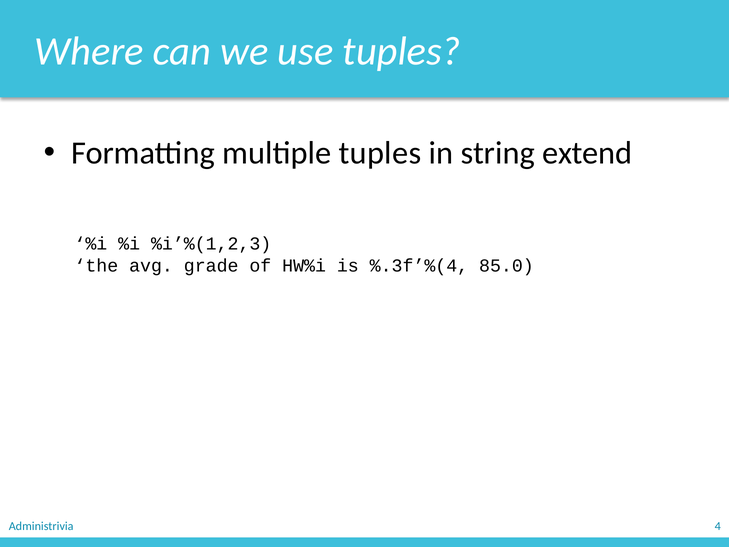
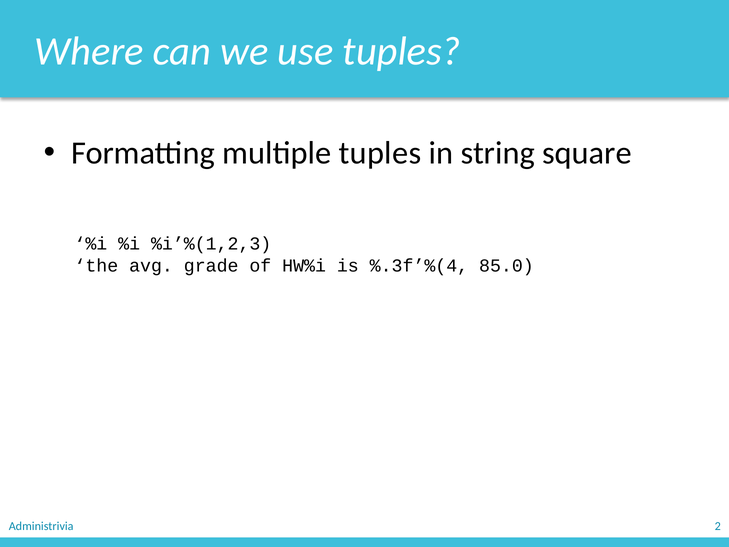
extend: extend -> square (587, 153)
4: 4 -> 2 (718, 526)
